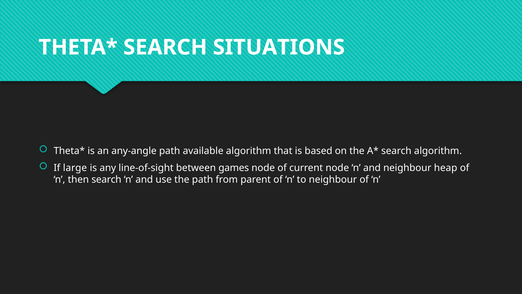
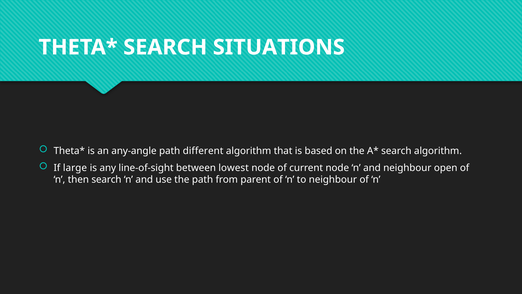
available: available -> different (203, 151)
games: games -> lowest (234, 168)
heap: heap -> open (446, 168)
